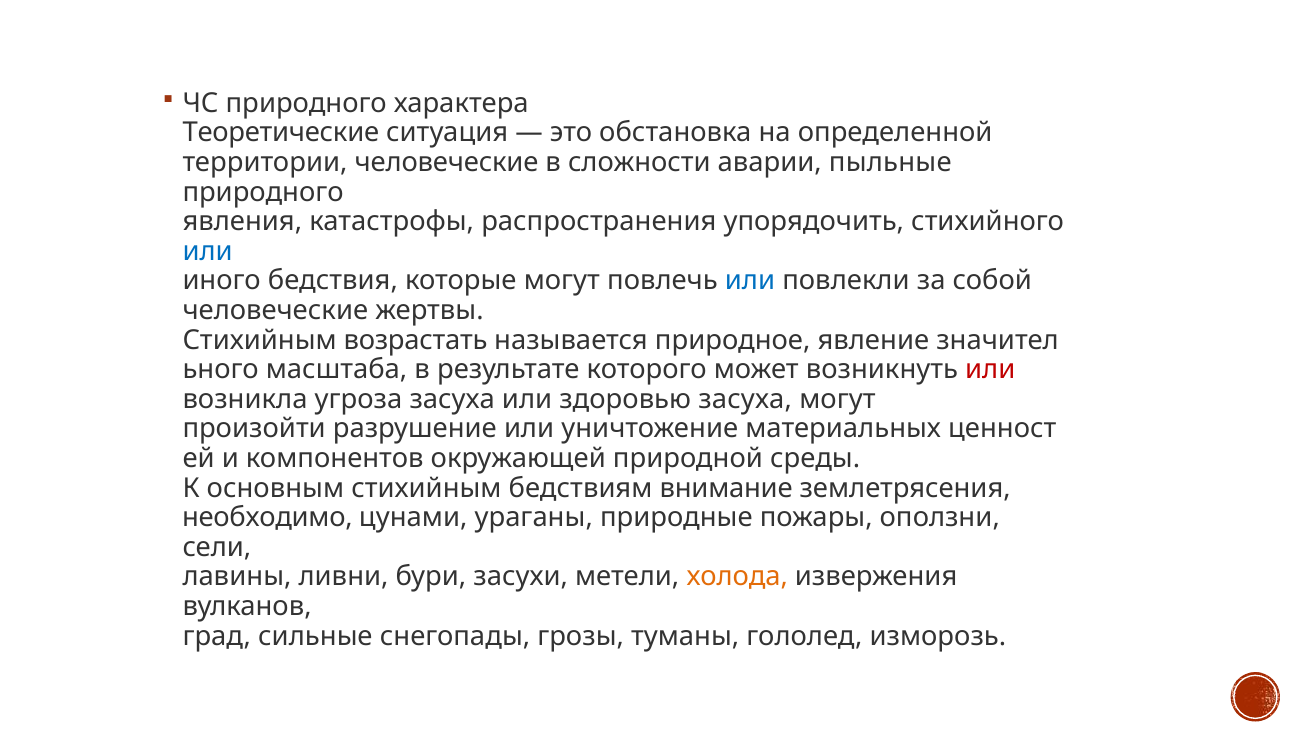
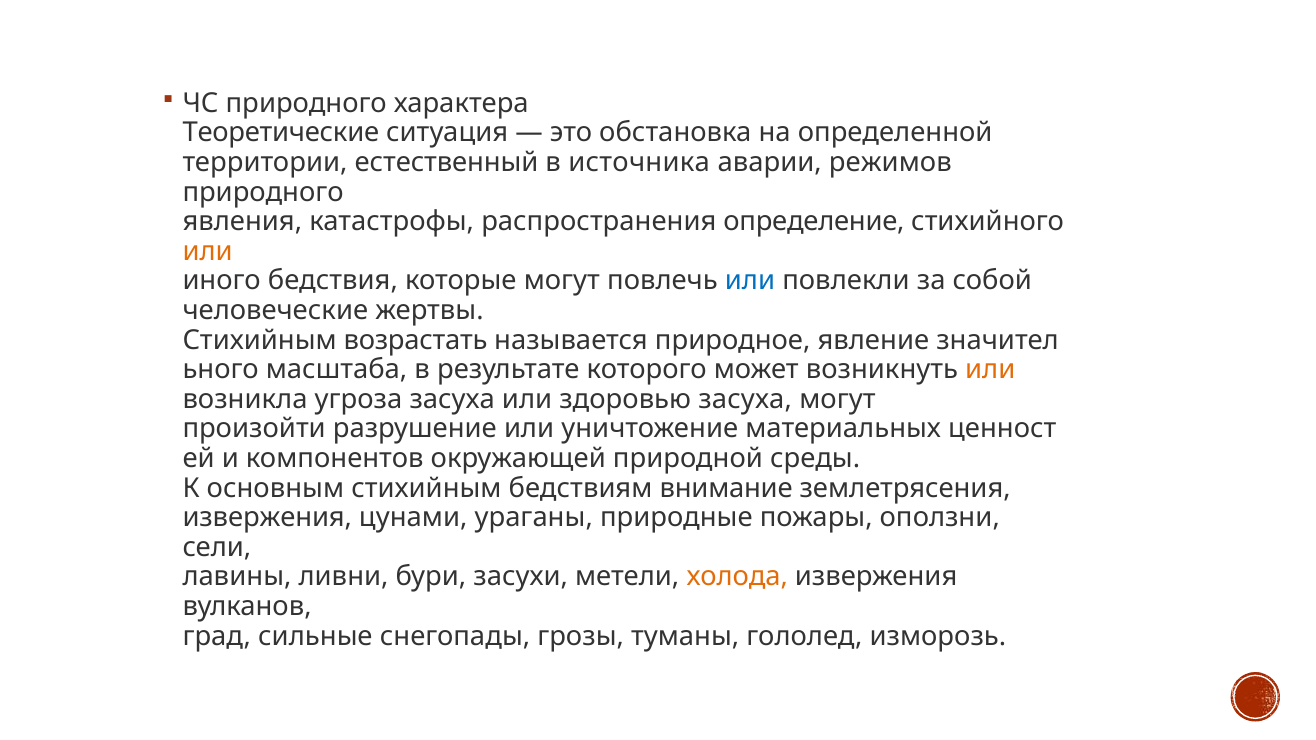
территории человеческие: человеческие -> естественный (447, 163)
сложности: сложности -> источника (639, 163)
пыльные: пыльные -> режимов (890, 163)
упорядочить: упорядочить -> определение (814, 222)
или colour: blue -> orange (208, 251)
или colour: red -> orange (990, 370)
необходимо: необходимо -> извержения (267, 518)
